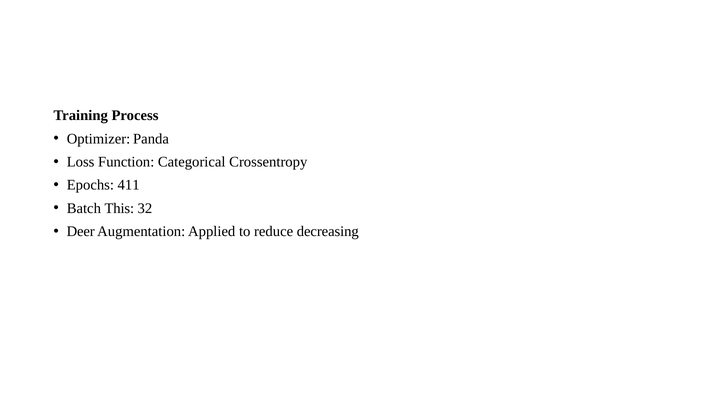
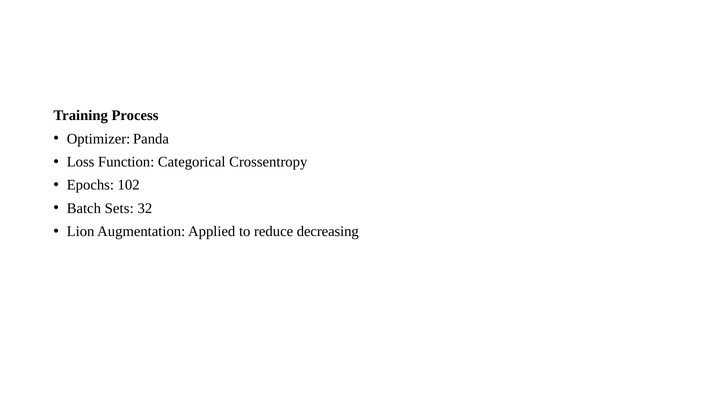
411: 411 -> 102 (129, 185)
This: This -> Sets (119, 208)
Deer: Deer -> Lion (81, 232)
